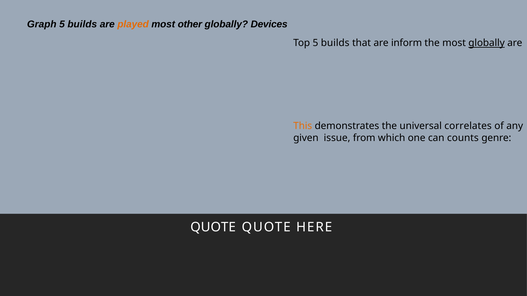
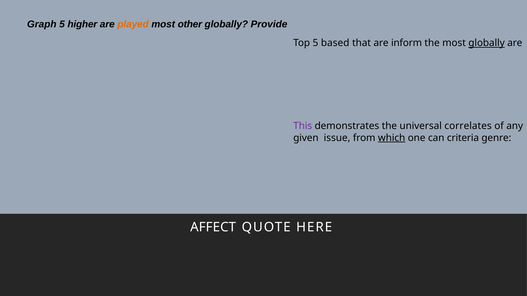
builds: builds -> higher (82, 24)
Devices: Devices -> Provide (269, 24)
Top 5 builds: builds -> based (335, 43)
This colour: orange -> purple (303, 126)
which underline: none -> present (392, 138)
counts: counts -> criteria (463, 138)
QUOTE: QUOTE -> AFFECT (213, 228)
